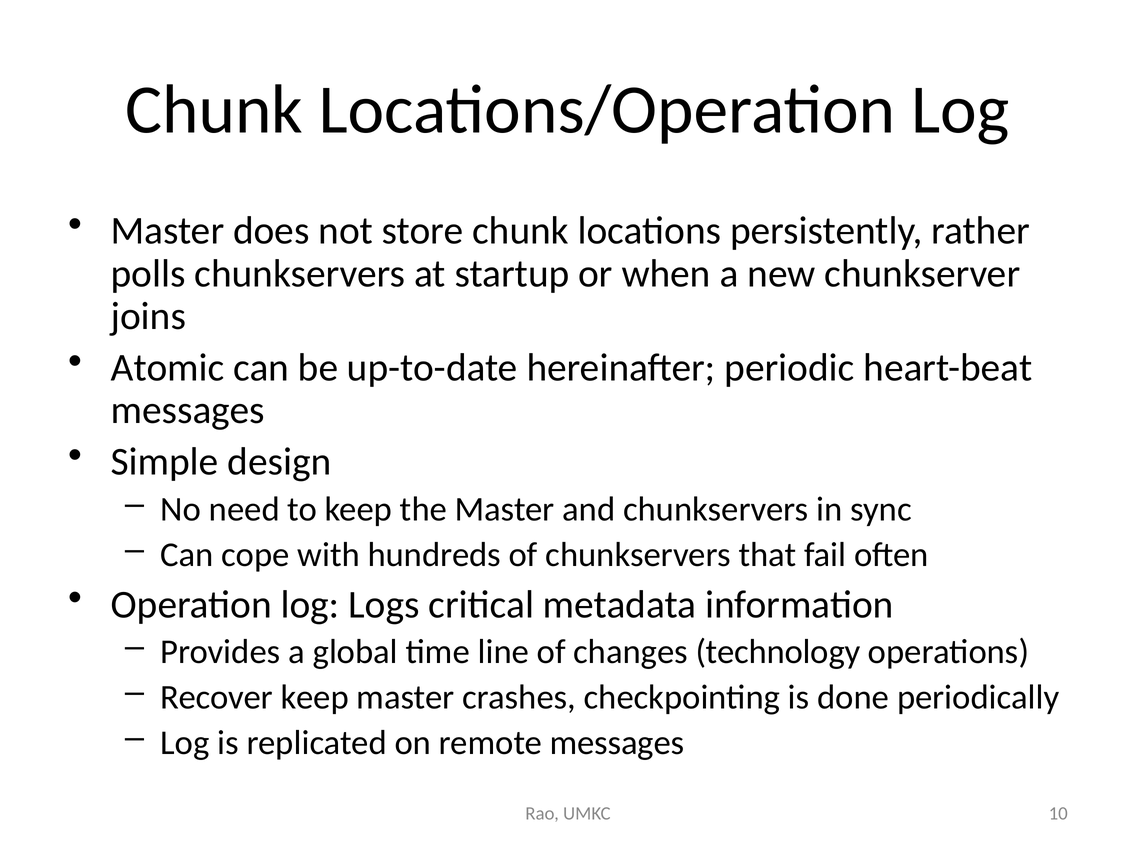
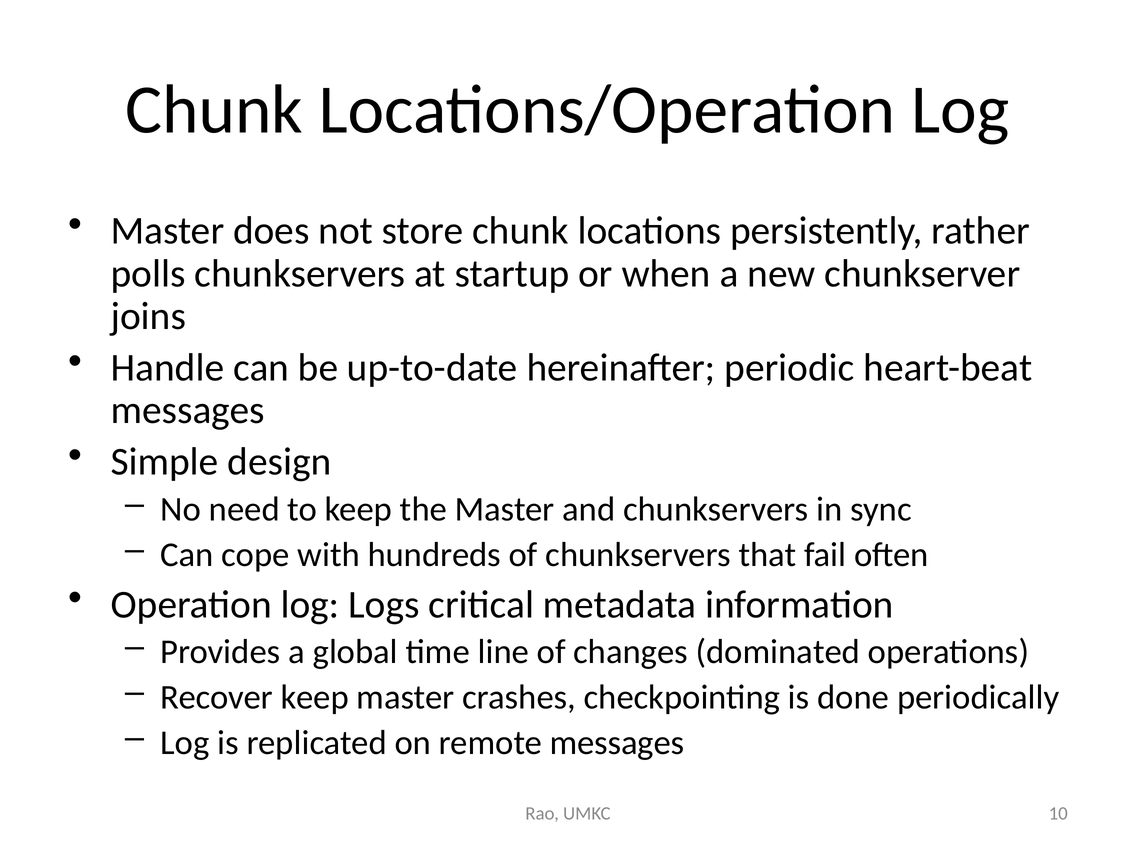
Atomic: Atomic -> Handle (168, 368)
technology: technology -> dominated (778, 652)
